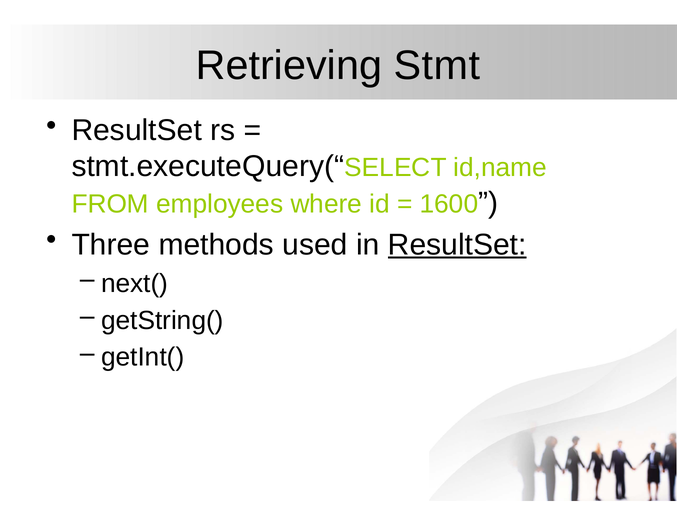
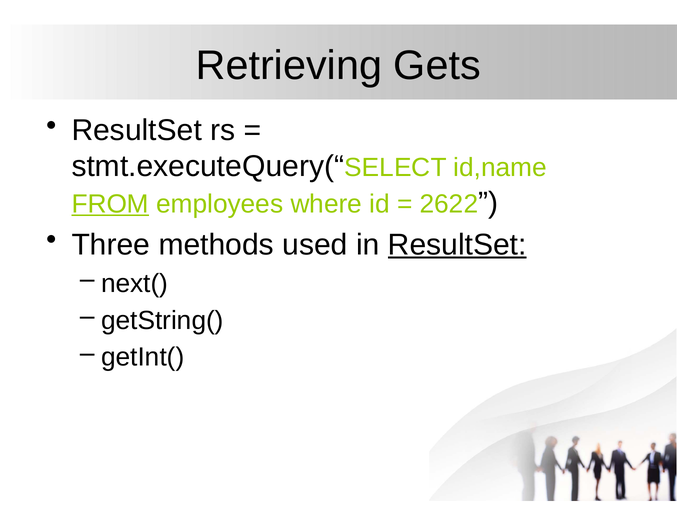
Stmt: Stmt -> Gets (437, 66)
FROM underline: none -> present (110, 204)
1600: 1600 -> 2622 (449, 204)
